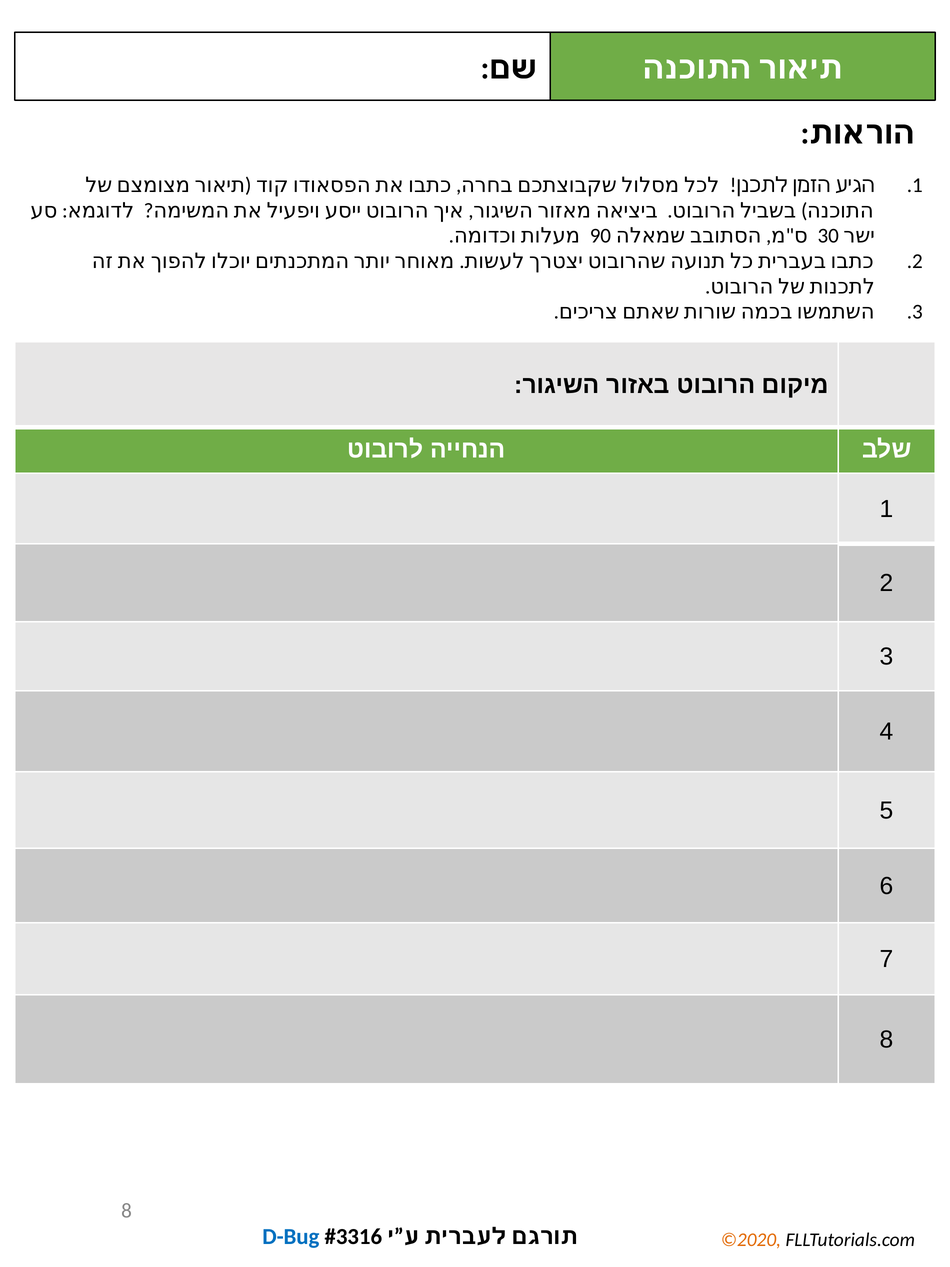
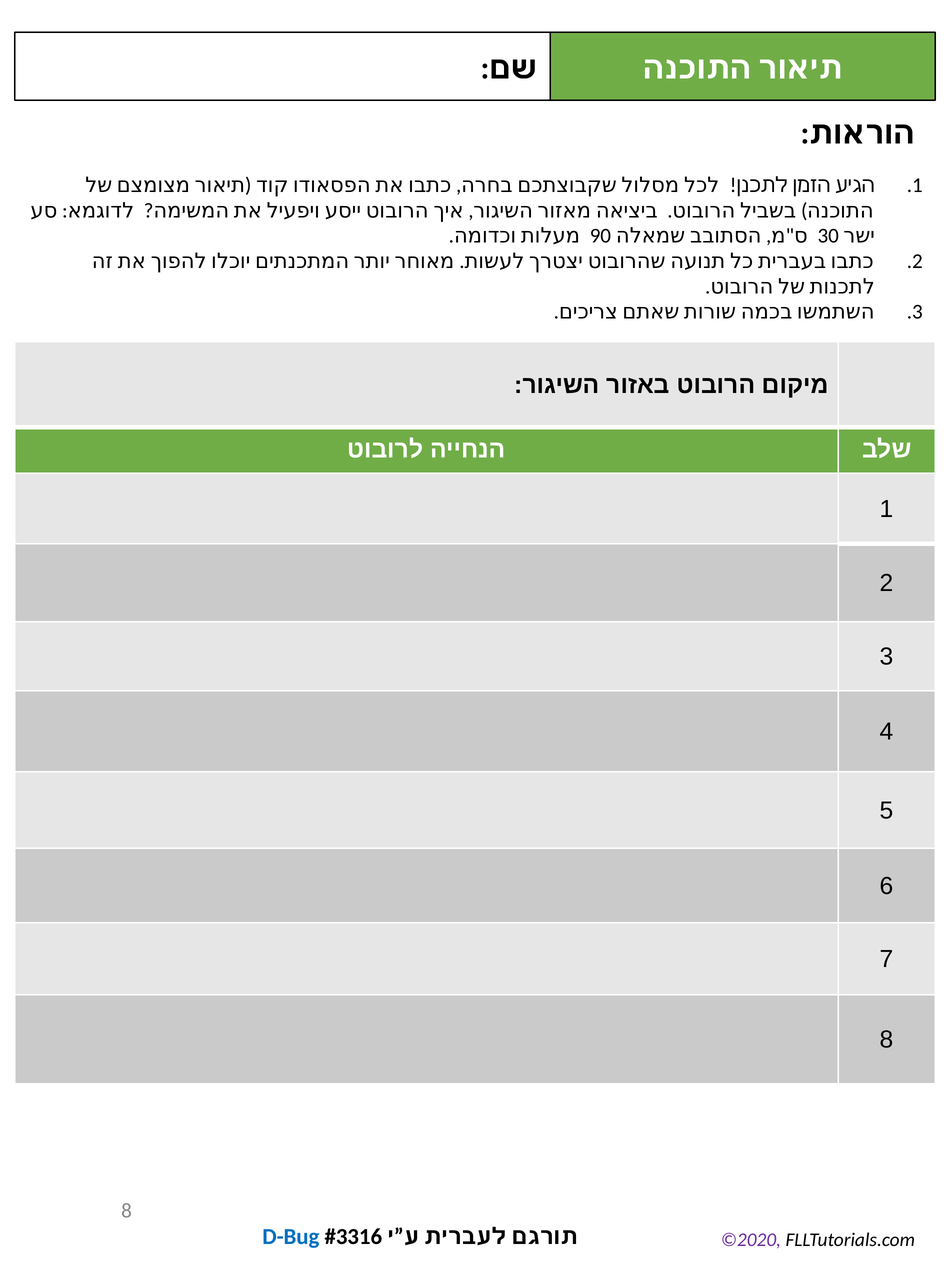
©2020 colour: orange -> purple (751, 1239)
